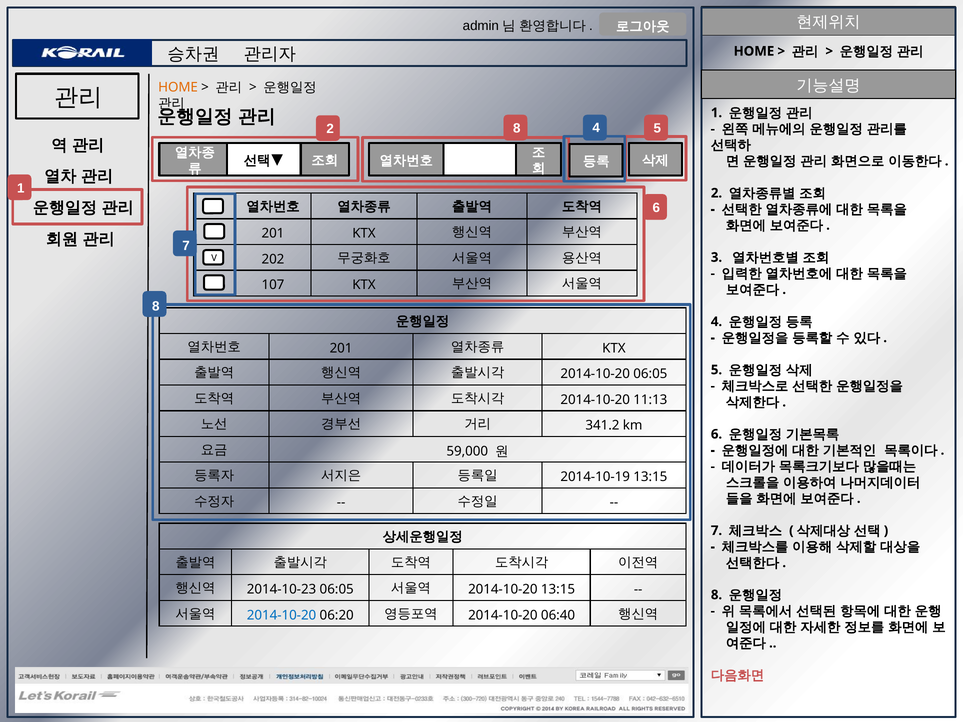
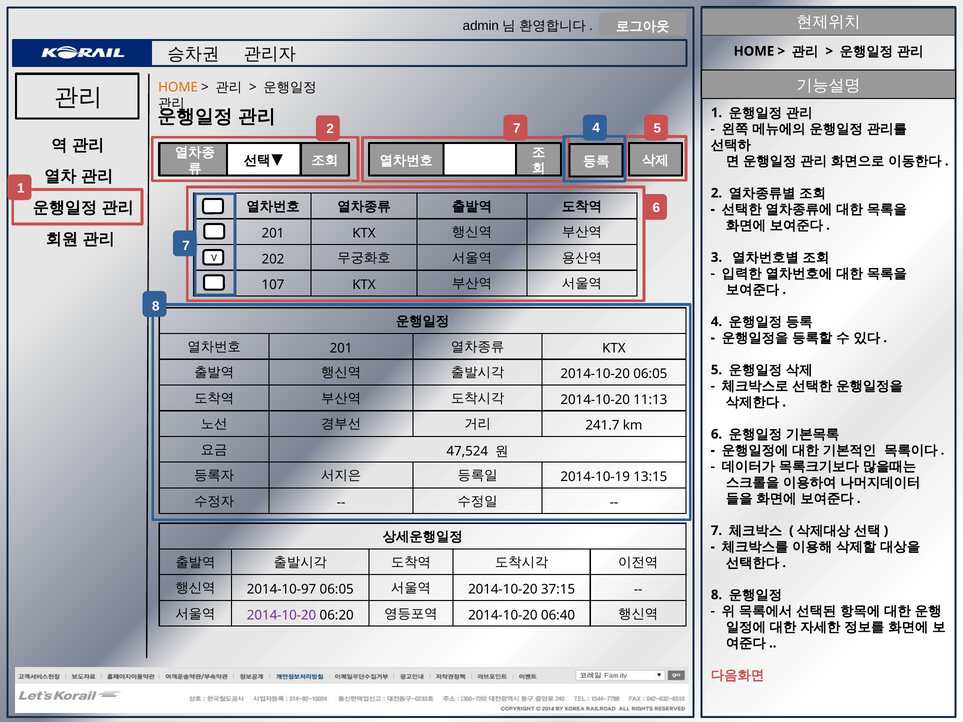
2 8: 8 -> 7 (517, 129)
341.2: 341.2 -> 241.7 (602, 425)
59,000: 59,000 -> 47,524 (467, 451)
2014-10-23: 2014-10-23 -> 2014-10-97 (282, 589)
2014-10-20 13:15: 13:15 -> 37:15 (558, 589)
2014-10-20 colour: blue -> purple (282, 615)
